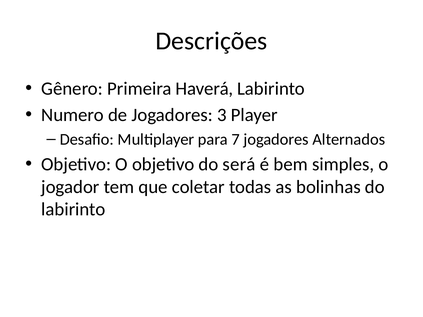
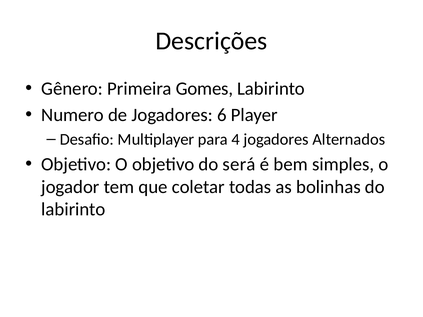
Haverá: Haverá -> Gomes (204, 89)
3: 3 -> 6 (222, 115)
7: 7 -> 4 (236, 139)
